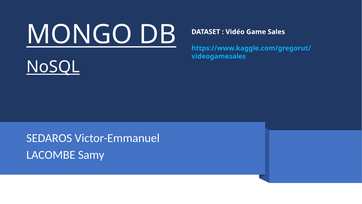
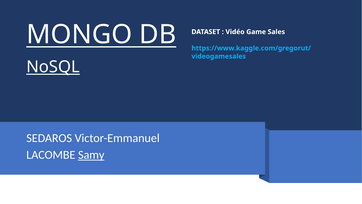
Samy underline: none -> present (91, 155)
